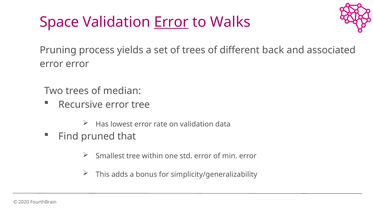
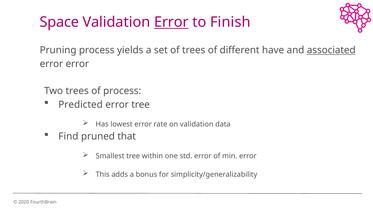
Walks: Walks -> Finish (230, 22)
back: back -> have (273, 50)
associated underline: none -> present (331, 50)
of median: median -> process (122, 91)
Recursive: Recursive -> Predicted (81, 104)
